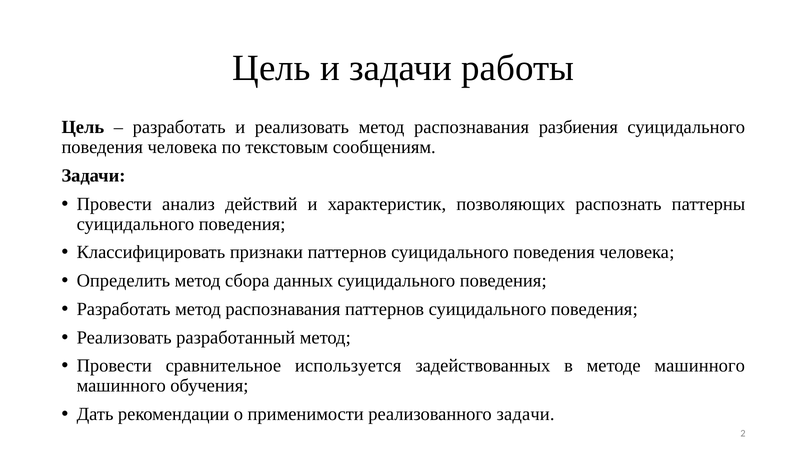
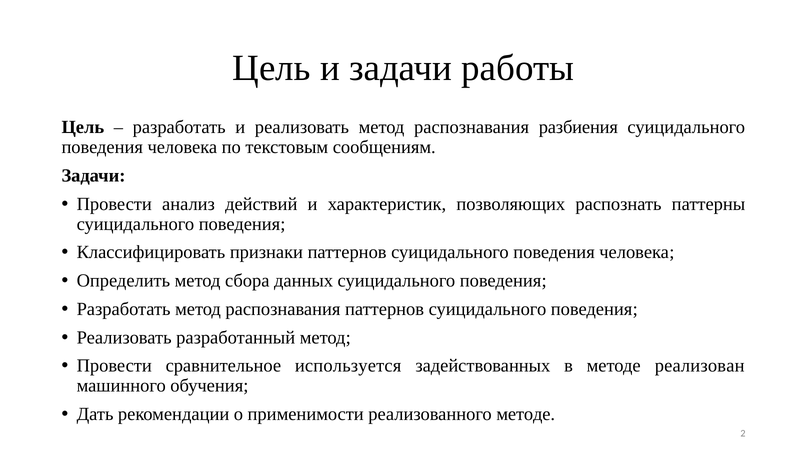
методе машинного: машинного -> реализован (700, 366)
реализованного задачи: задачи -> методе (526, 414)
